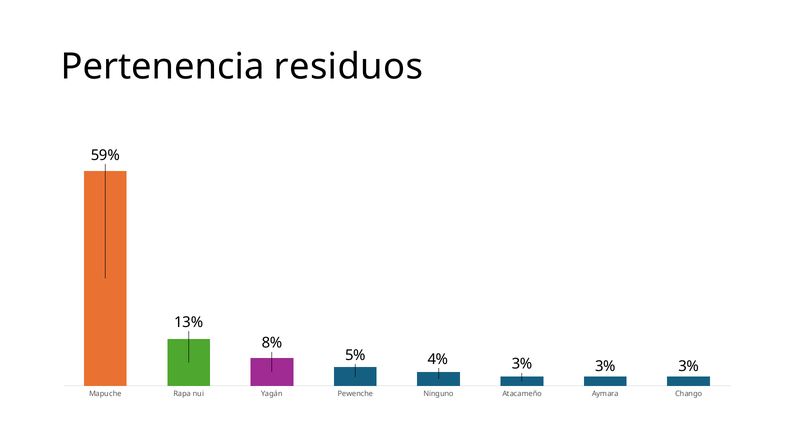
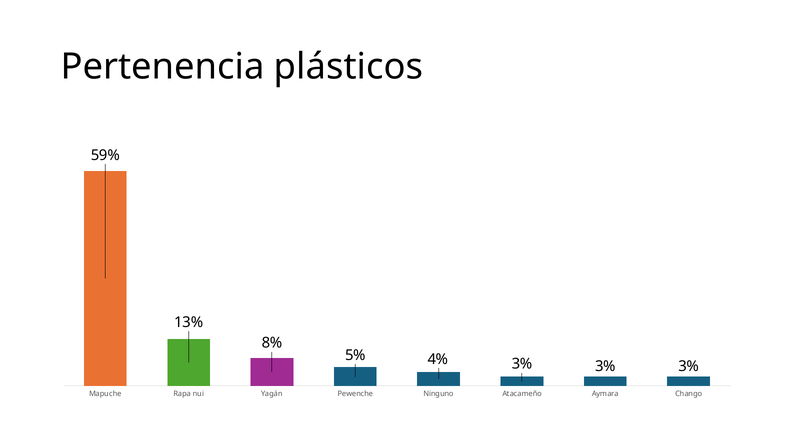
residuos: residuos -> plásticos (349, 67)
